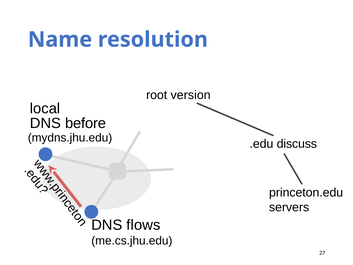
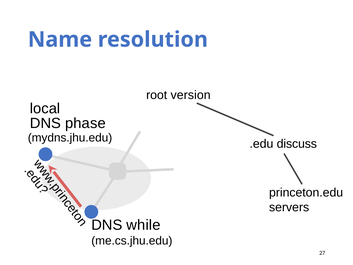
before: before -> phase (85, 123)
flows: flows -> while (144, 225)
